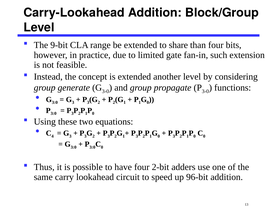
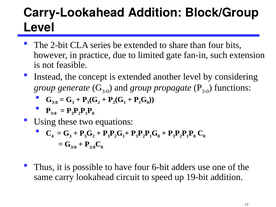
9-bit: 9-bit -> 2-bit (59, 45)
range: range -> series (100, 45)
2-bit: 2-bit -> 6-bit (160, 167)
96-bit: 96-bit -> 19-bit (197, 177)
